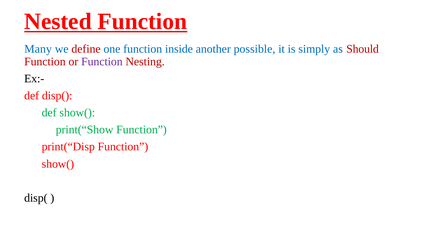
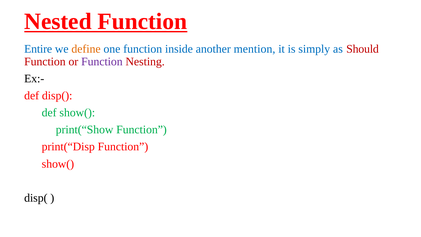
Many: Many -> Entire (38, 49)
define colour: red -> orange (86, 49)
possible: possible -> mention (255, 49)
